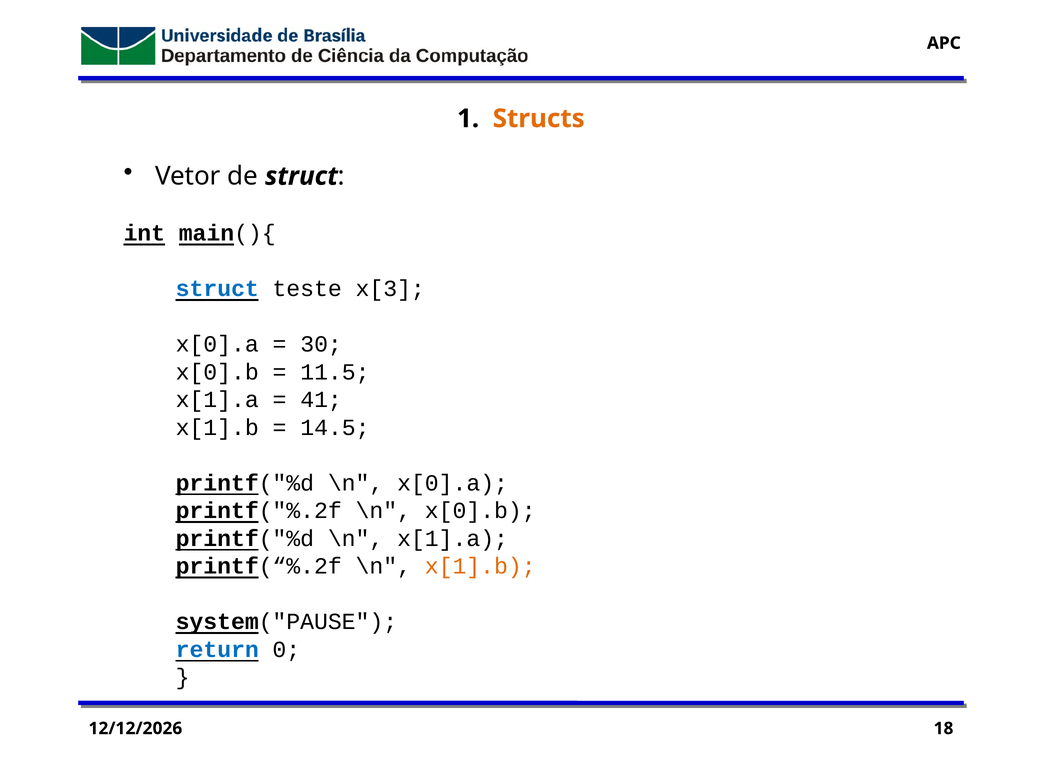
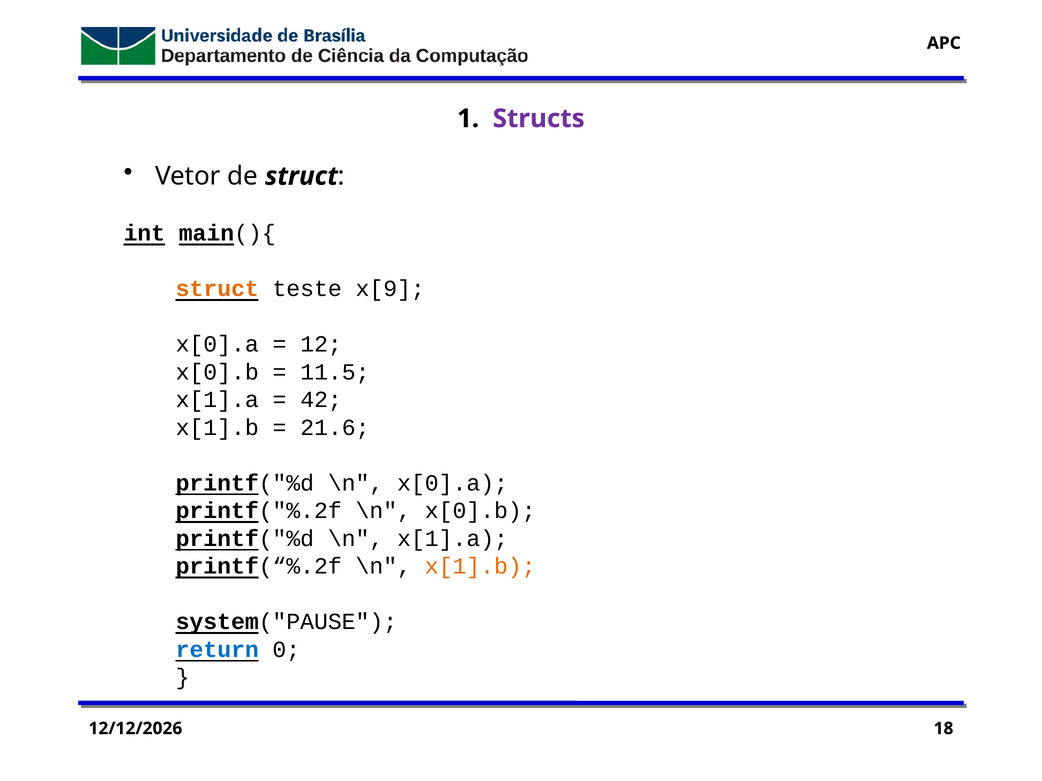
Structs colour: orange -> purple (539, 119)
struct colour: blue -> orange (217, 289)
x[3: x[3 -> x[9 (390, 289)
30: 30 -> 12 (321, 344)
41: 41 -> 42 (321, 400)
14.5: 14.5 -> 21.6 (335, 428)
